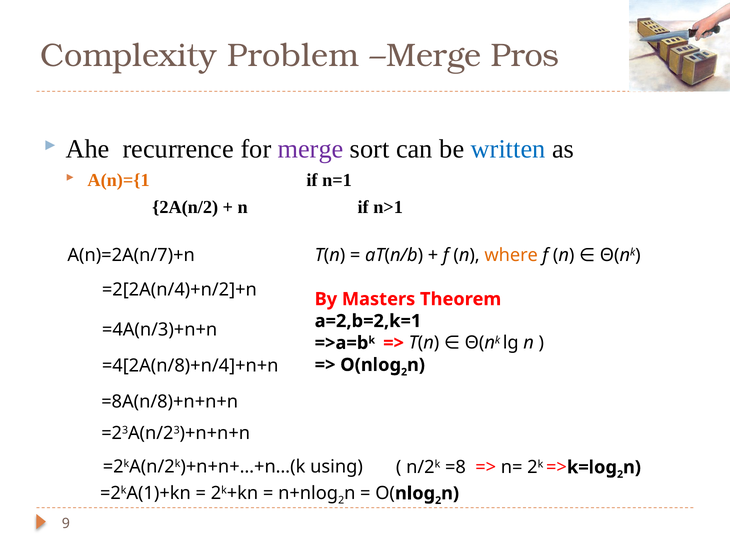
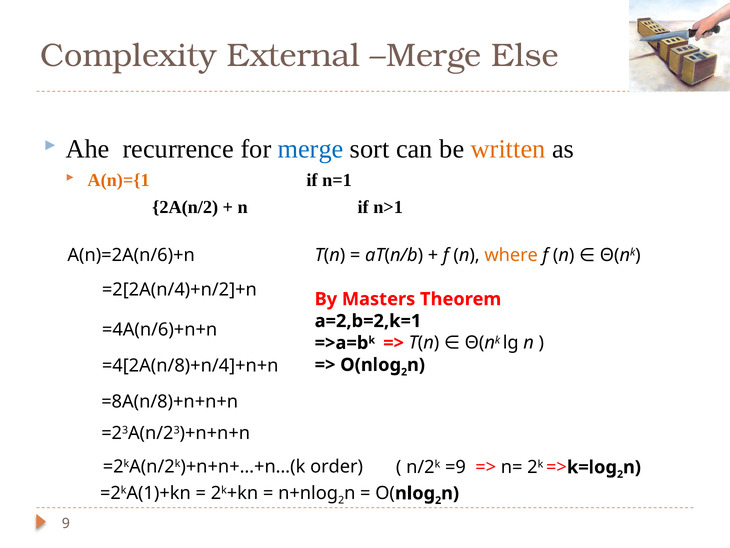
Problem: Problem -> External (293, 55)
Pros: Pros -> Else (525, 55)
merge colour: purple -> blue (311, 149)
written colour: blue -> orange (508, 149)
A(n)=2A(n/7)+n: A(n)=2A(n/7)+n -> A(n)=2A(n/6)+n (131, 255)
=4A(n/3)+n+n: =4A(n/3)+n+n -> =4A(n/6)+n+n (160, 329)
using: using -> order (337, 466)
=8: =8 -> =9 (455, 467)
